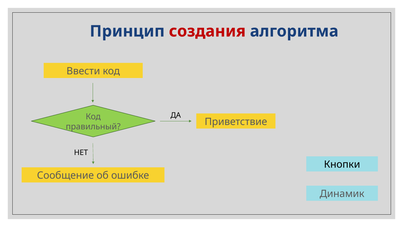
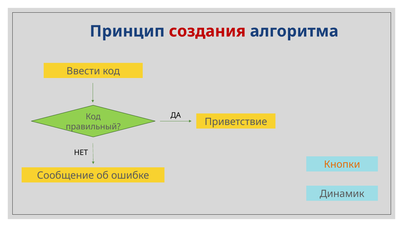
Кнопки colour: black -> orange (342, 164)
